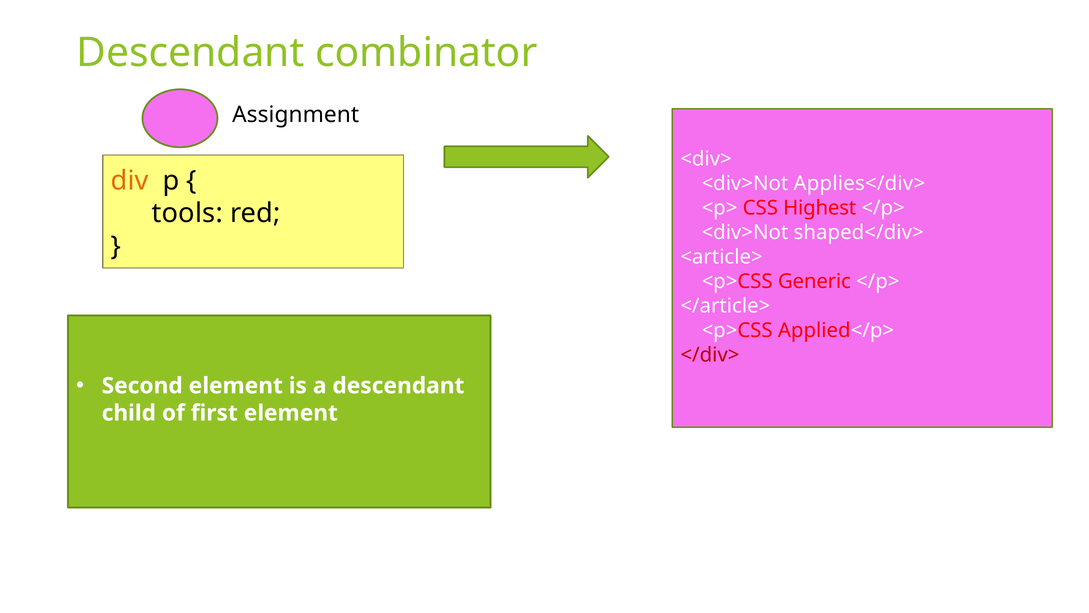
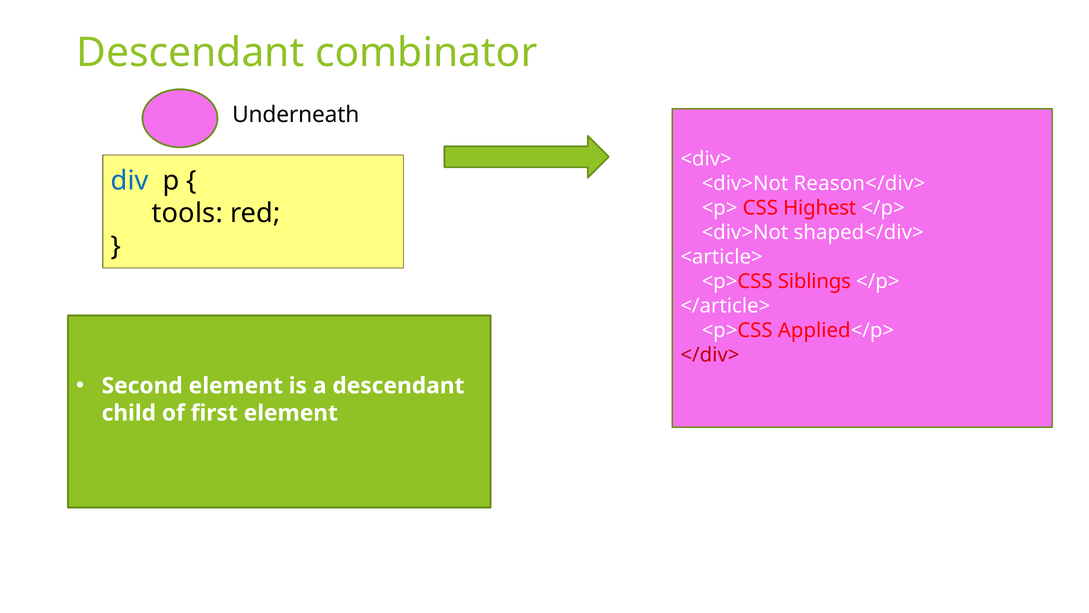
Assignment: Assignment -> Underneath (296, 115)
div colour: orange -> blue (130, 181)
Applies</div>: Applies</div> -> Reason</div> (859, 183)
Generic: Generic -> Siblings (814, 281)
